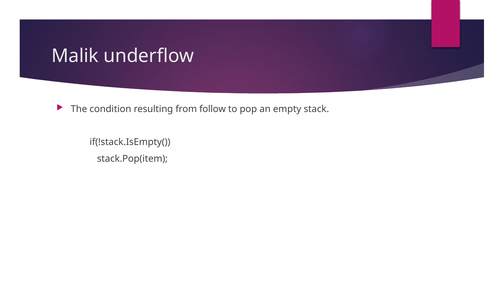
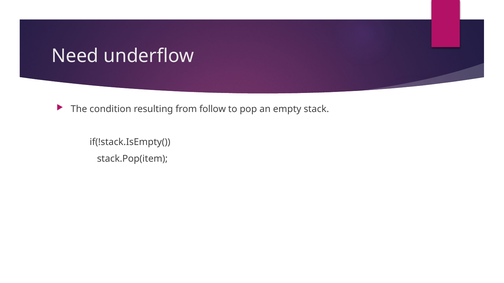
Malik: Malik -> Need (75, 56)
